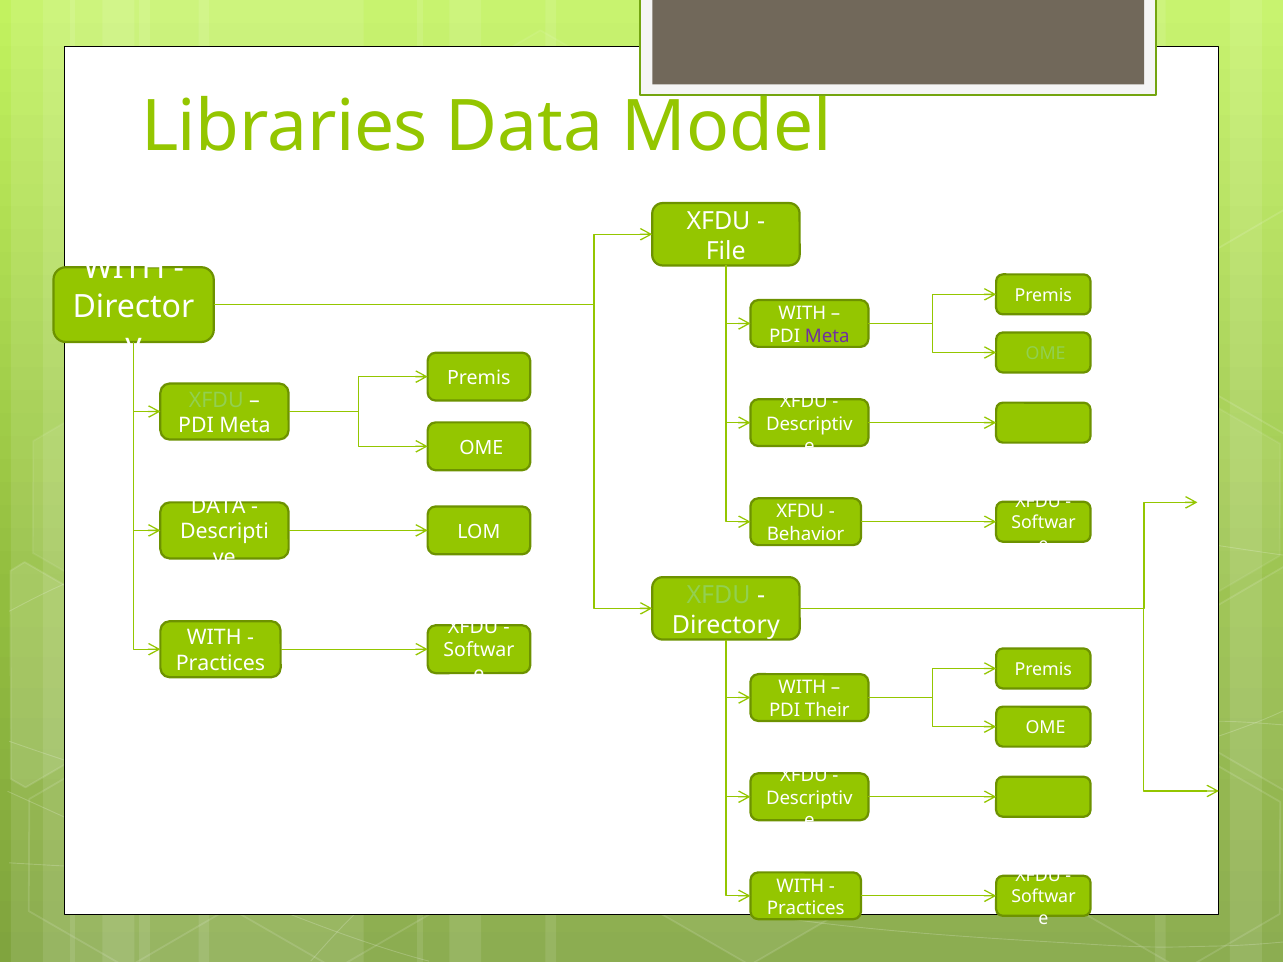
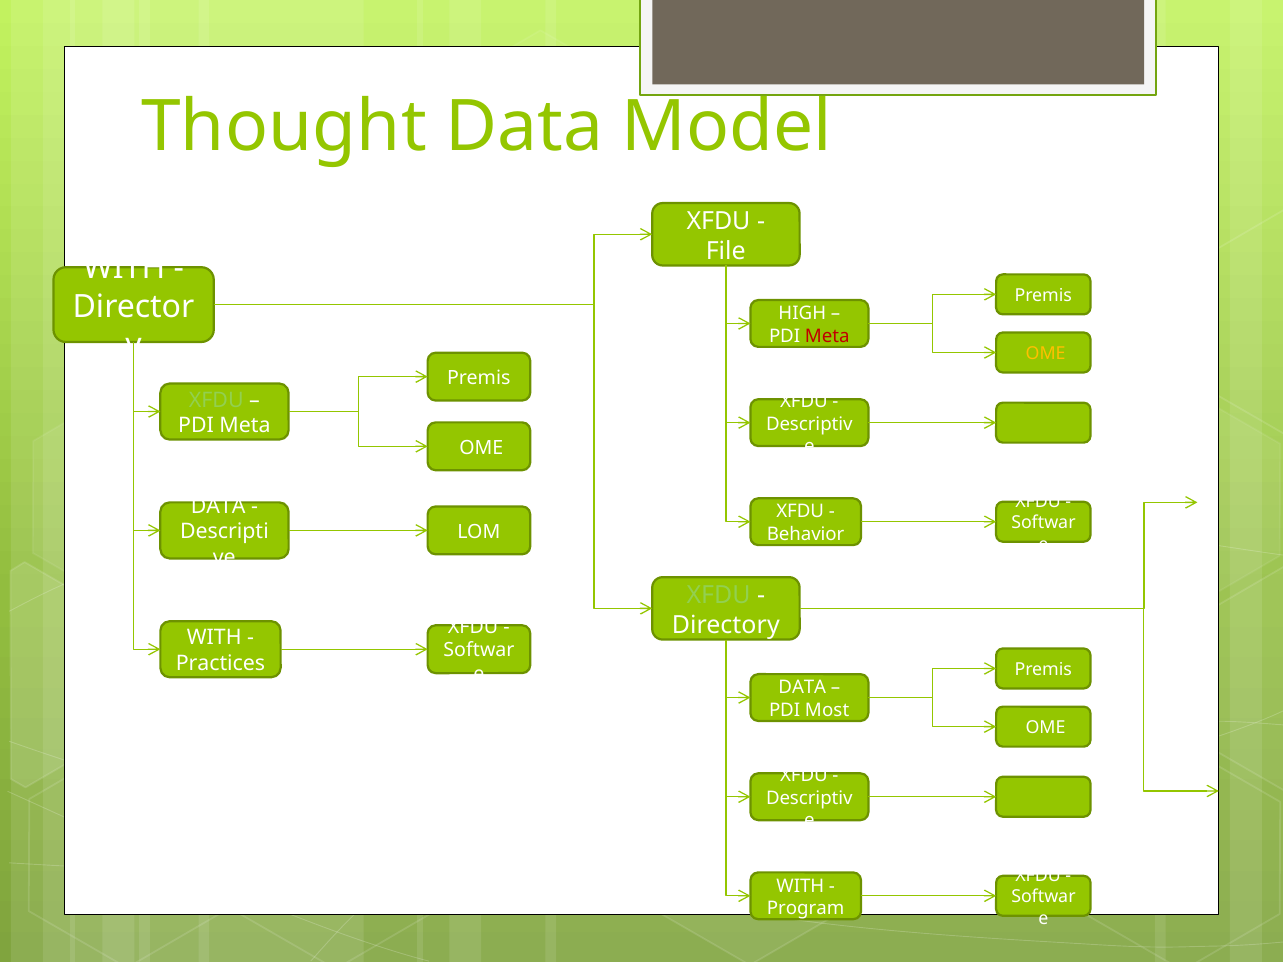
Libraries: Libraries -> Thought (284, 127)
WITH: WITH -> HIGH (802, 314)
Meta colour: purple -> red (827, 336)
OME colour: light green -> yellow (1046, 354)
WITH: WITH -> DATA (802, 688)
Their: Their -> Most (827, 710)
Practices: Practices -> Program (806, 909)
